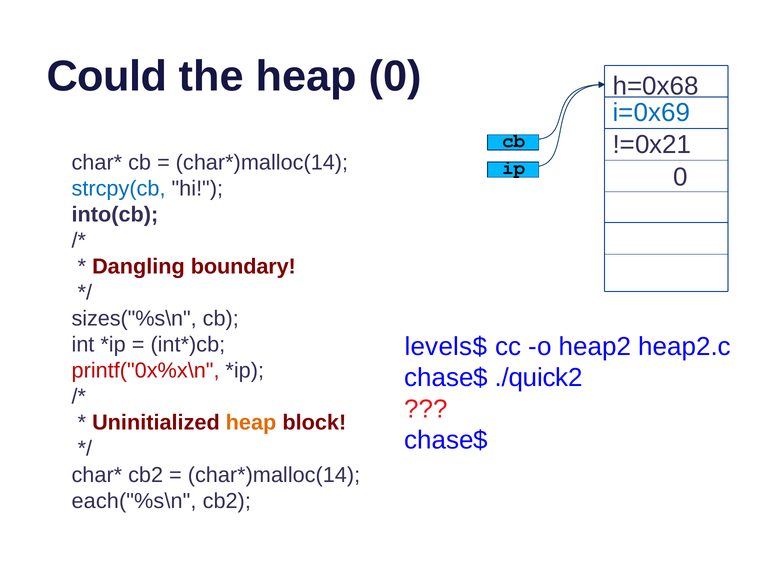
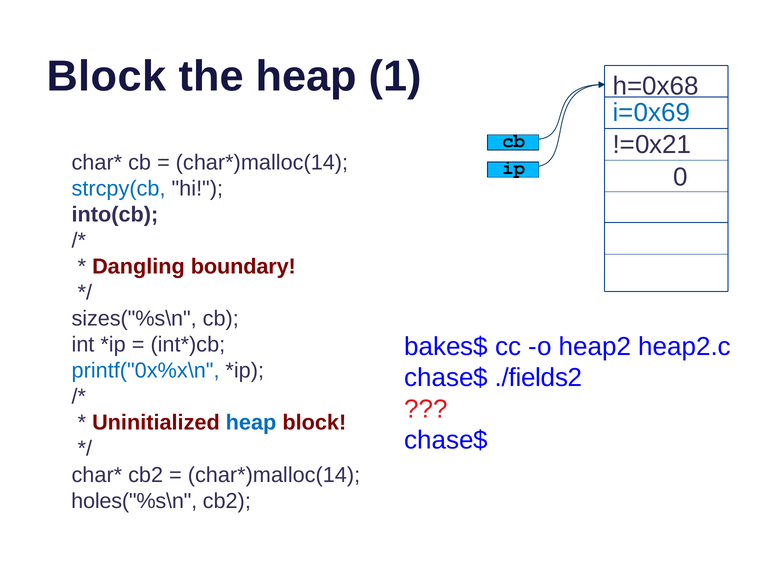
Could: Could -> Block (107, 77)
heap 0: 0 -> 1 (395, 77)
levels$: levels$ -> bakes$ (446, 347)
printf("0x%x\n colour: red -> blue (146, 371)
./quick2: ./quick2 -> ./fields2 (539, 378)
heap colour: orange -> blue (251, 423)
each("%s\n: each("%s\n -> holes("%s\n (134, 501)
